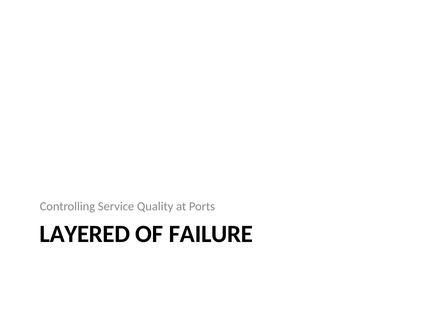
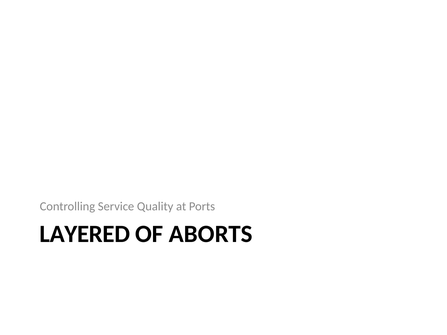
FAILURE: FAILURE -> ABORTS (211, 234)
